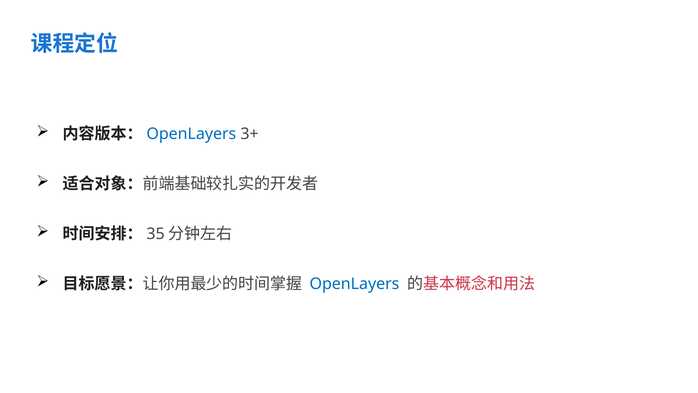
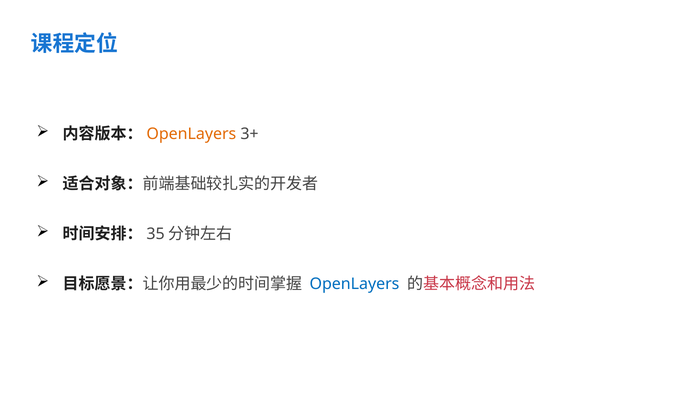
OpenLayers colour: blue -> orange (191, 134)
